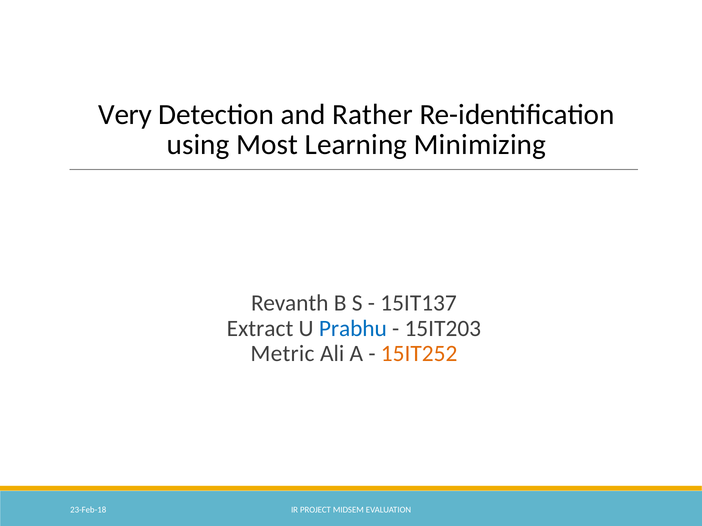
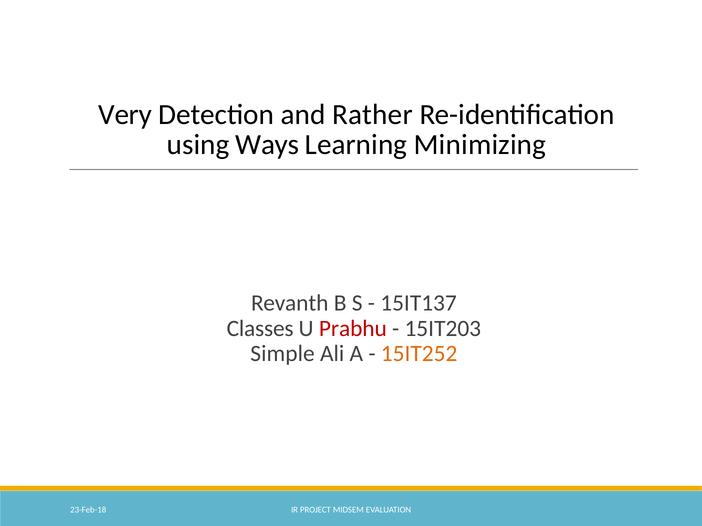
Most: Most -> Ways (267, 145)
Extract: Extract -> Classes (260, 329)
Prabhu colour: blue -> red (353, 329)
Metric: Metric -> Simple (283, 354)
